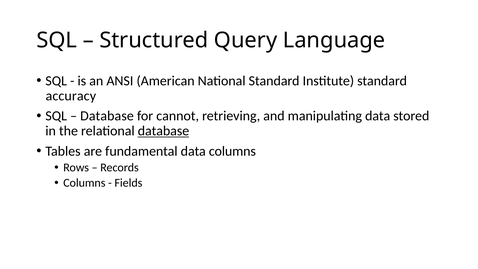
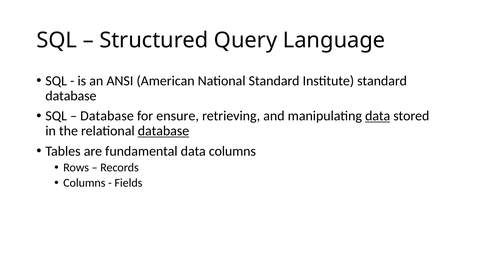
accuracy: accuracy -> database (71, 96)
cannot: cannot -> ensure (178, 116)
data underline: none -> present (378, 116)
